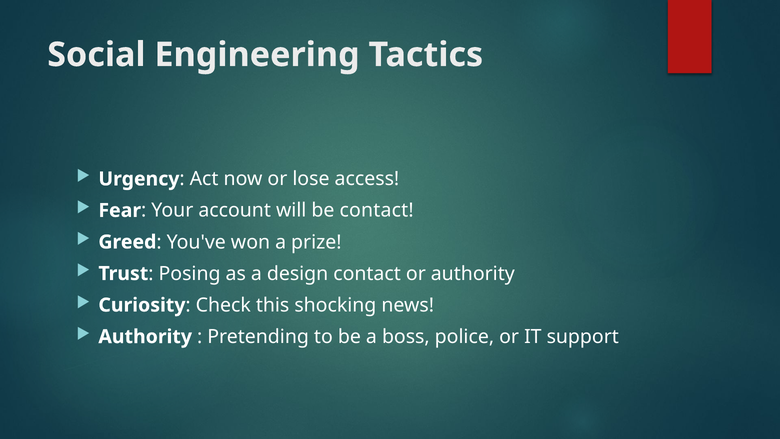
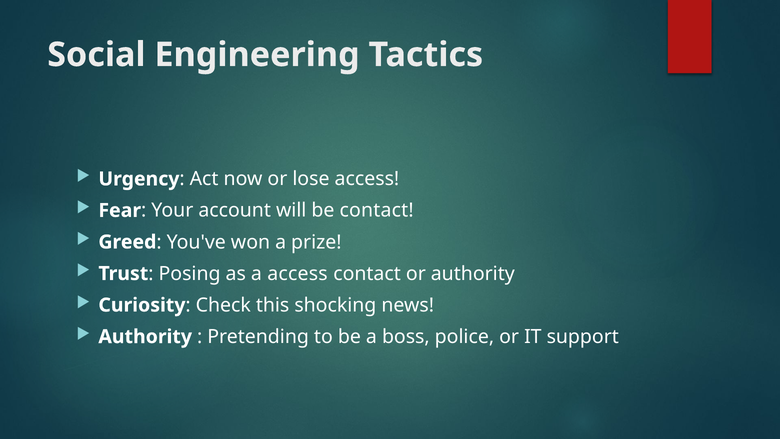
a design: design -> access (297, 273)
